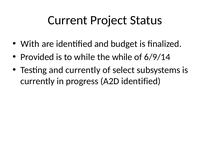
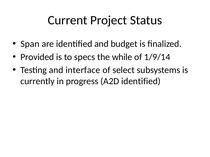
With: With -> Span (30, 44)
to while: while -> specs (85, 57)
6/9/14: 6/9/14 -> 1/9/14 (157, 57)
and currently: currently -> interface (83, 70)
